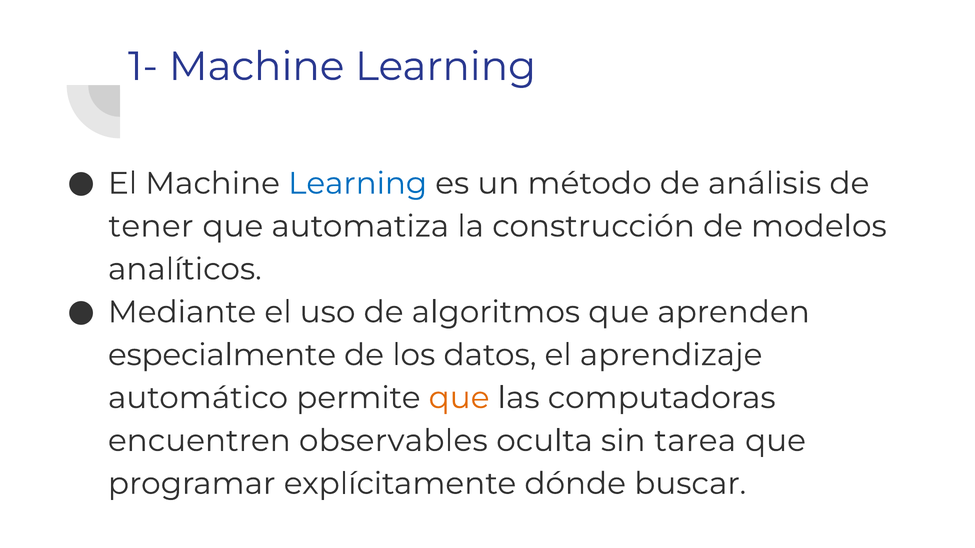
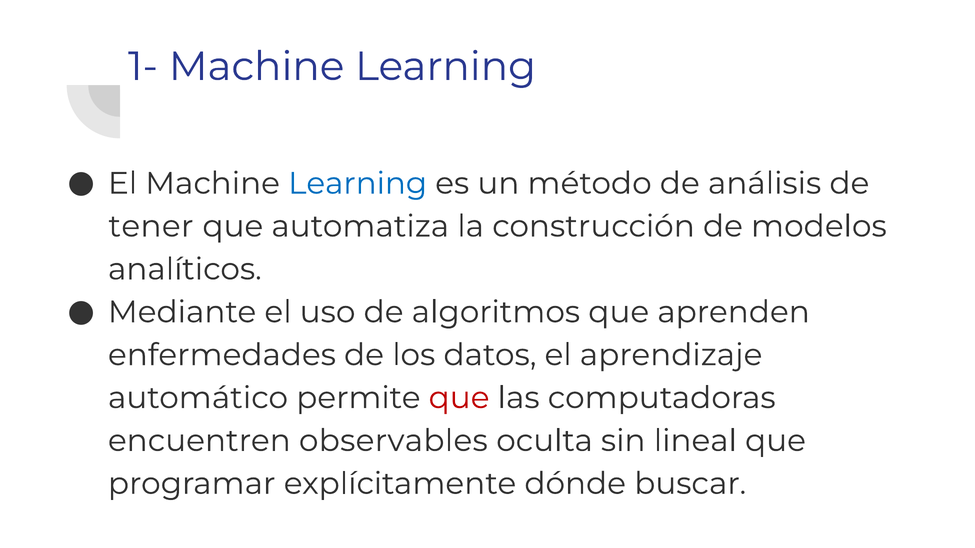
especialmente: especialmente -> enfermedades (222, 355)
que colour: orange -> red (459, 398)
tarea: tarea -> lineal (695, 441)
